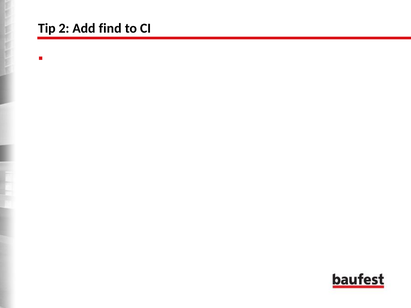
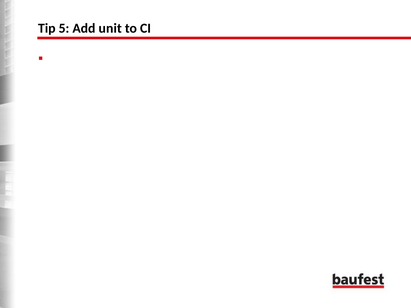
2: 2 -> 5 (64, 28)
find: find -> unit (110, 28)
